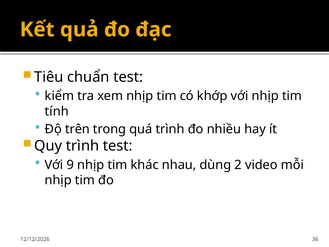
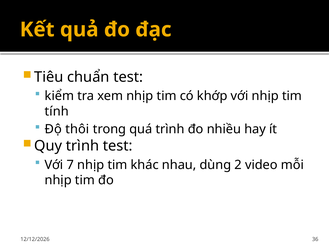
trên: trên -> thôi (77, 129)
9: 9 -> 7 (70, 165)
